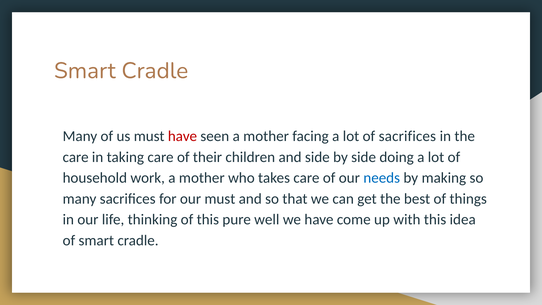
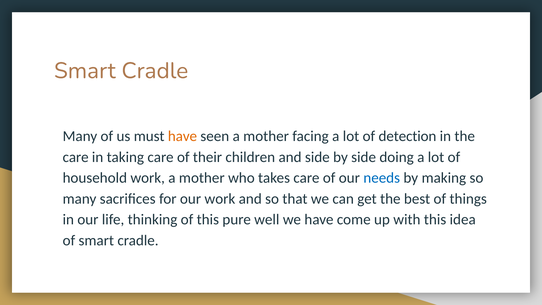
have colour: red -> orange (182, 136)
of sacrifices: sacrifices -> detection (407, 136)
our must: must -> work (220, 199)
